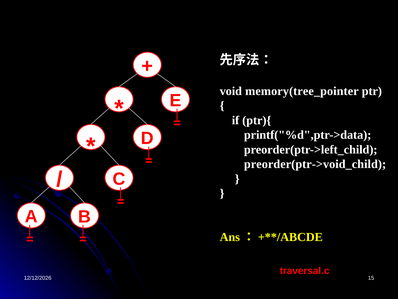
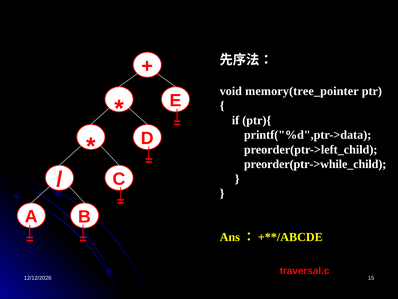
preorder(ptr->void_child: preorder(ptr->void_child -> preorder(ptr->while_child (315, 164)
